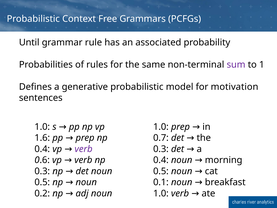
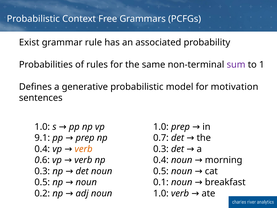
Until: Until -> Exist (29, 42)
1.6: 1.6 -> 9.1 (42, 138)
verb colour: purple -> orange (84, 149)
